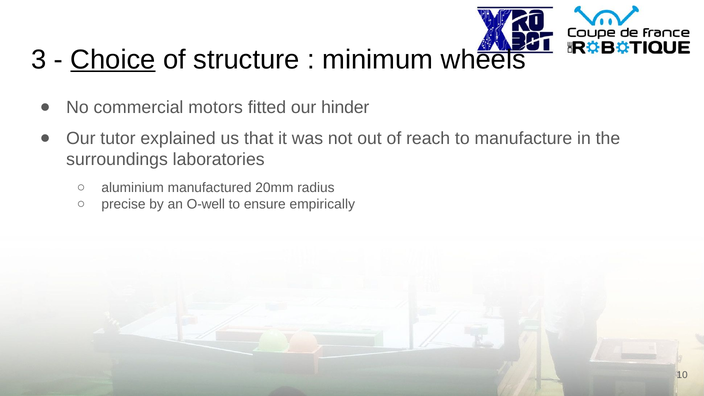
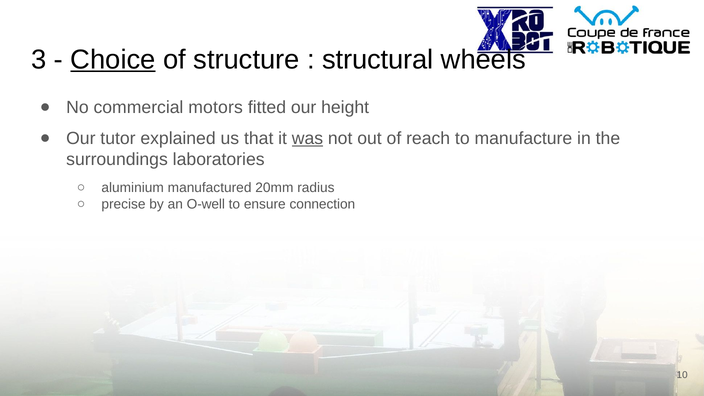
minimum: minimum -> structural (378, 60)
hinder: hinder -> height (345, 108)
was underline: none -> present (307, 138)
empirically: empirically -> connection (322, 204)
